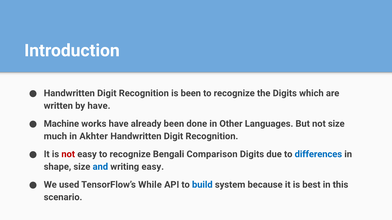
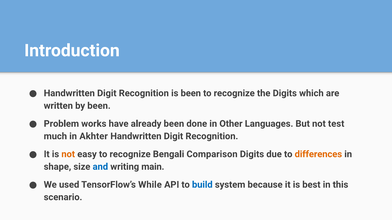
by have: have -> been (99, 106)
Machine: Machine -> Problem (61, 124)
not size: size -> test (336, 124)
not colour: red -> orange (68, 154)
differences colour: blue -> orange (318, 154)
writing easy: easy -> main (153, 167)
